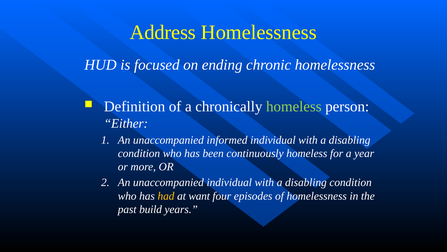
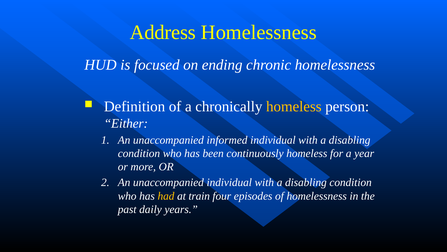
homeless colour: light green -> yellow (294, 106)
want: want -> train (199, 196)
build: build -> daily (151, 209)
